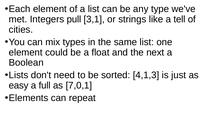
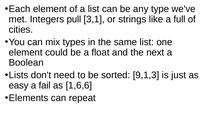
tell: tell -> full (180, 19)
4,1,3: 4,1,3 -> 9,1,3 (146, 75)
full: full -> fail (45, 85)
7,0,1: 7,0,1 -> 1,6,6 (79, 85)
